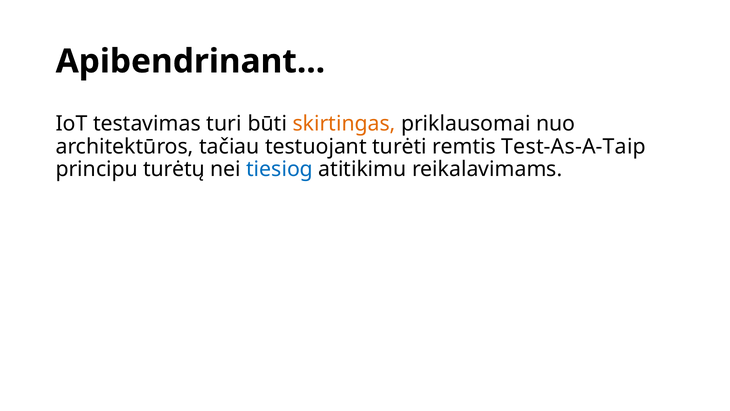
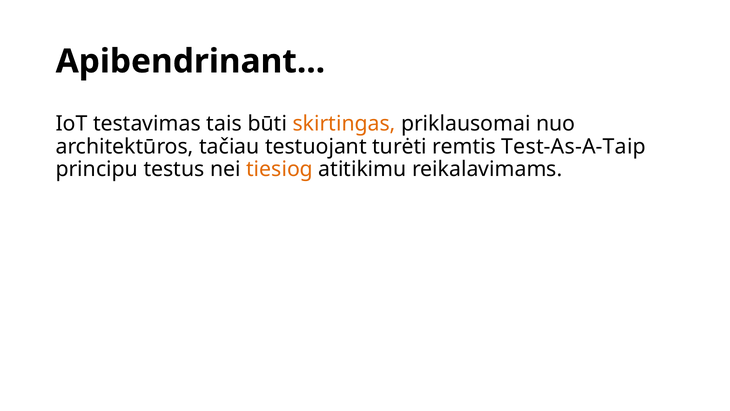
turi: turi -> tais (224, 123)
turėtų: turėtų -> testus (174, 169)
tiesiog colour: blue -> orange (280, 169)
